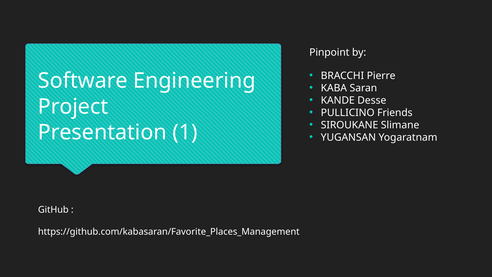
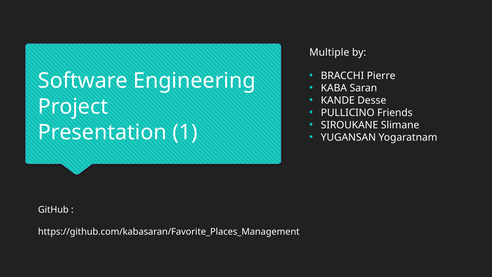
Pinpoint: Pinpoint -> Multiple (329, 52)
